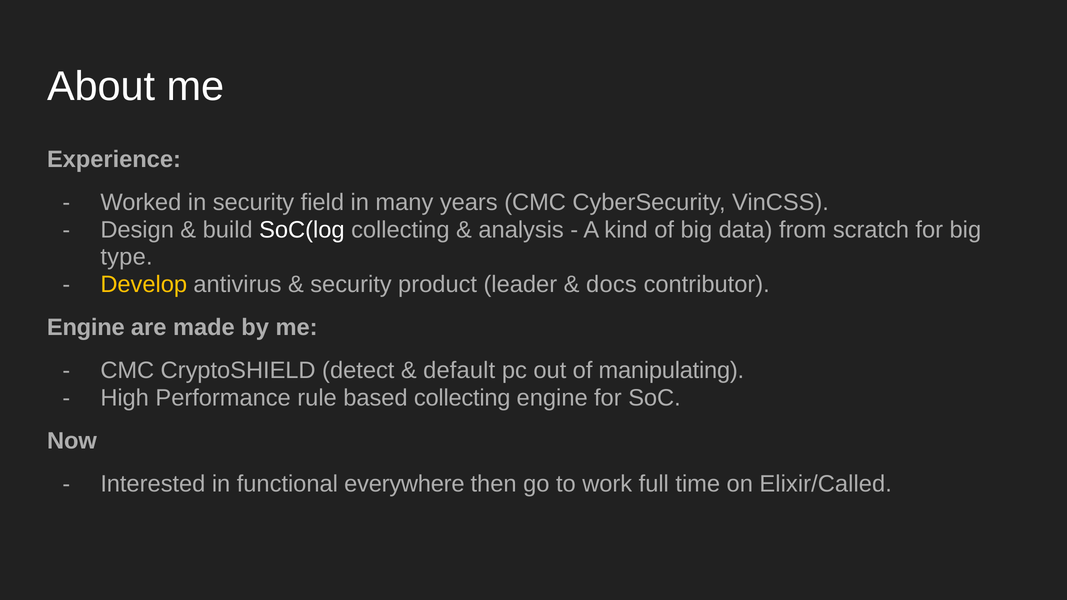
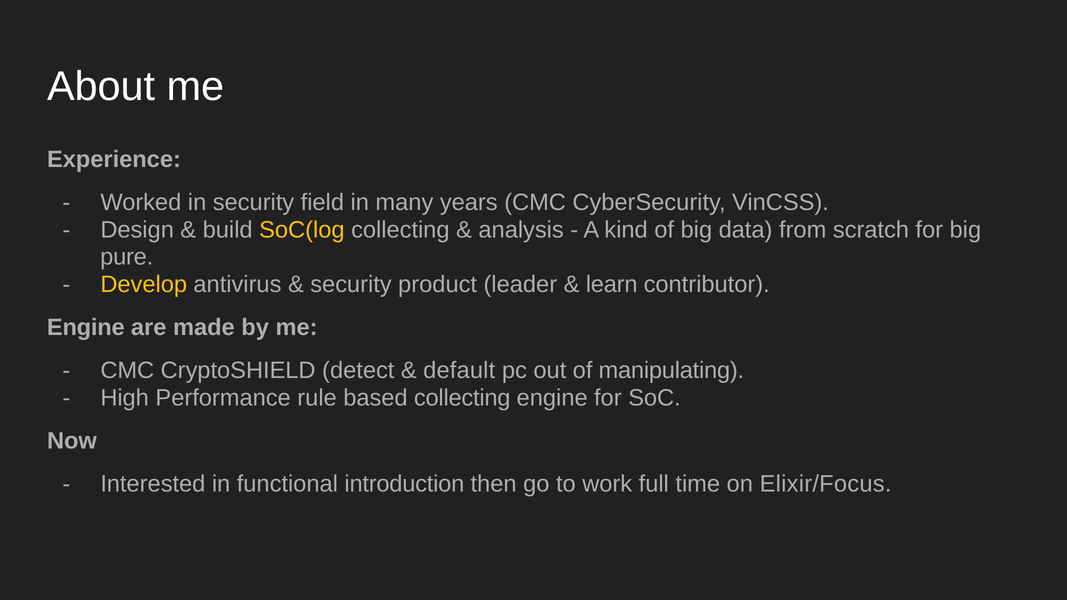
SoC(log colour: white -> yellow (302, 230)
type: type -> pure (127, 257)
docs: docs -> learn (612, 284)
everywhere: everywhere -> introduction (404, 484)
Elixir/Called: Elixir/Called -> Elixir/Focus (826, 484)
